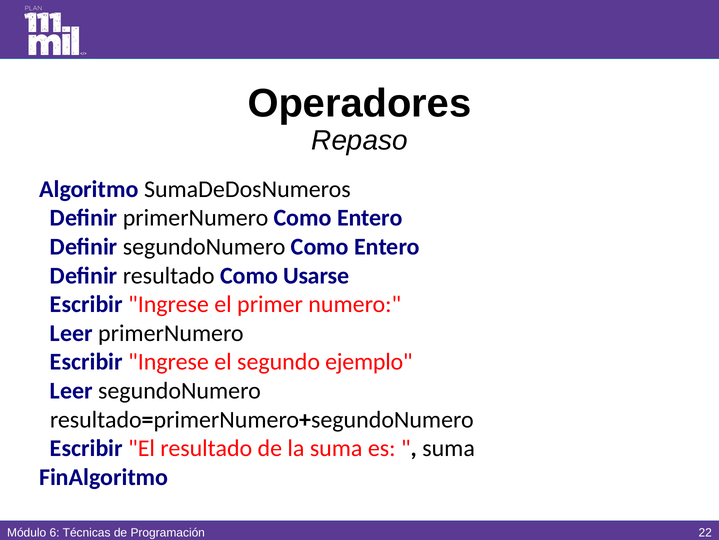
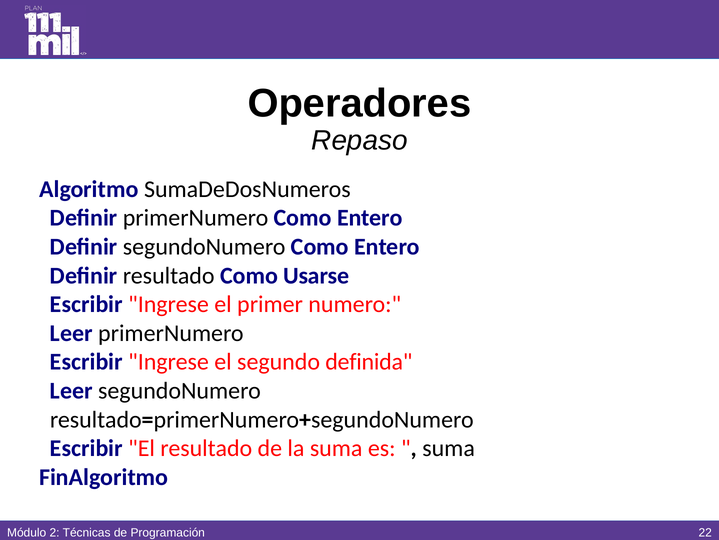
ejemplo: ejemplo -> definida (369, 362)
6: 6 -> 2 (55, 532)
